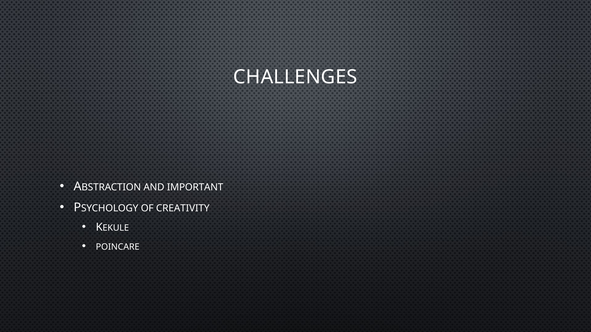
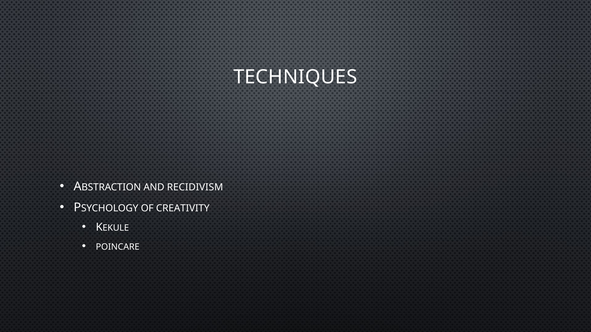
CHALLENGES: CHALLENGES -> TECHNIQUES (295, 77)
IMPORTANT: IMPORTANT -> RECIDIVISM (195, 187)
